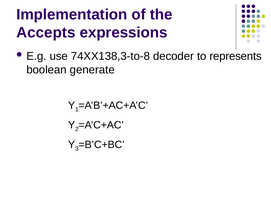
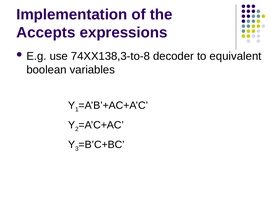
represents: represents -> equivalent (236, 56)
generate: generate -> variables (92, 70)
